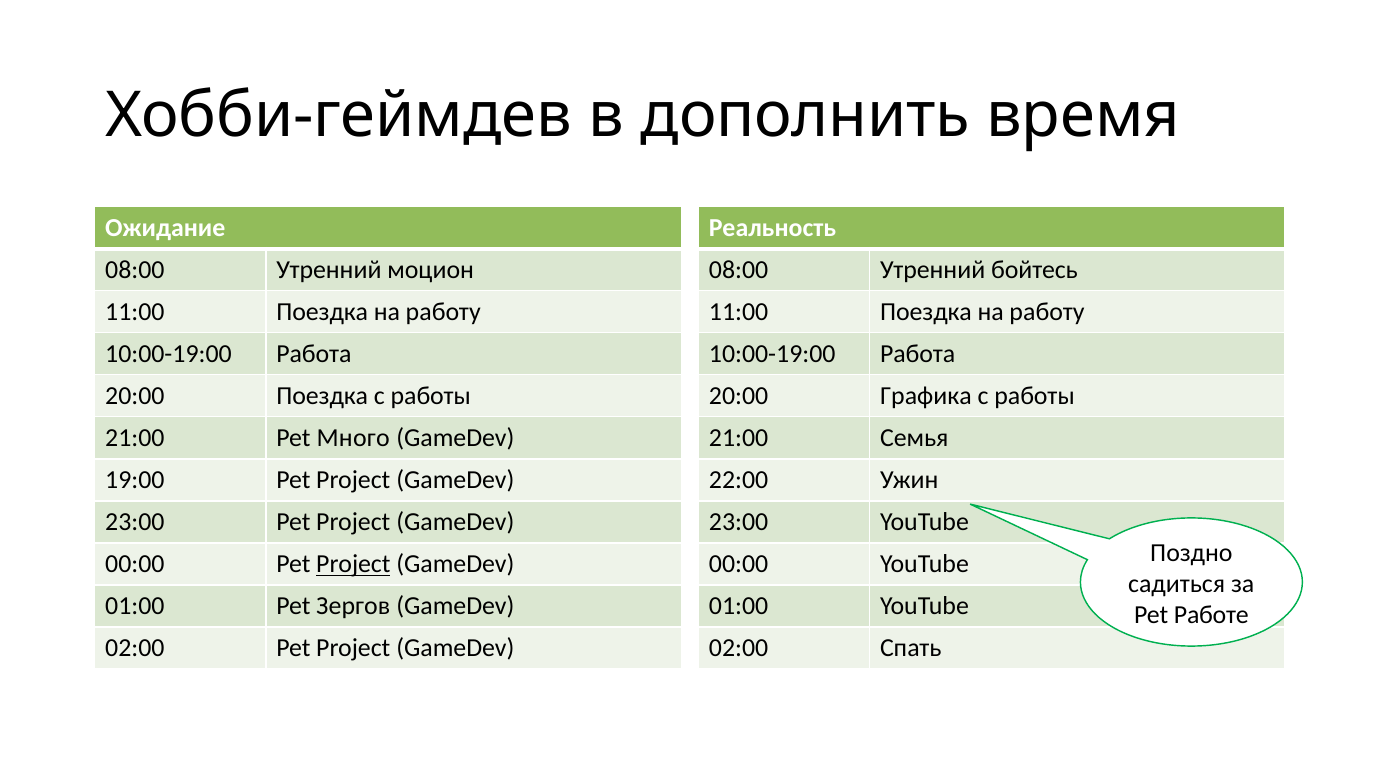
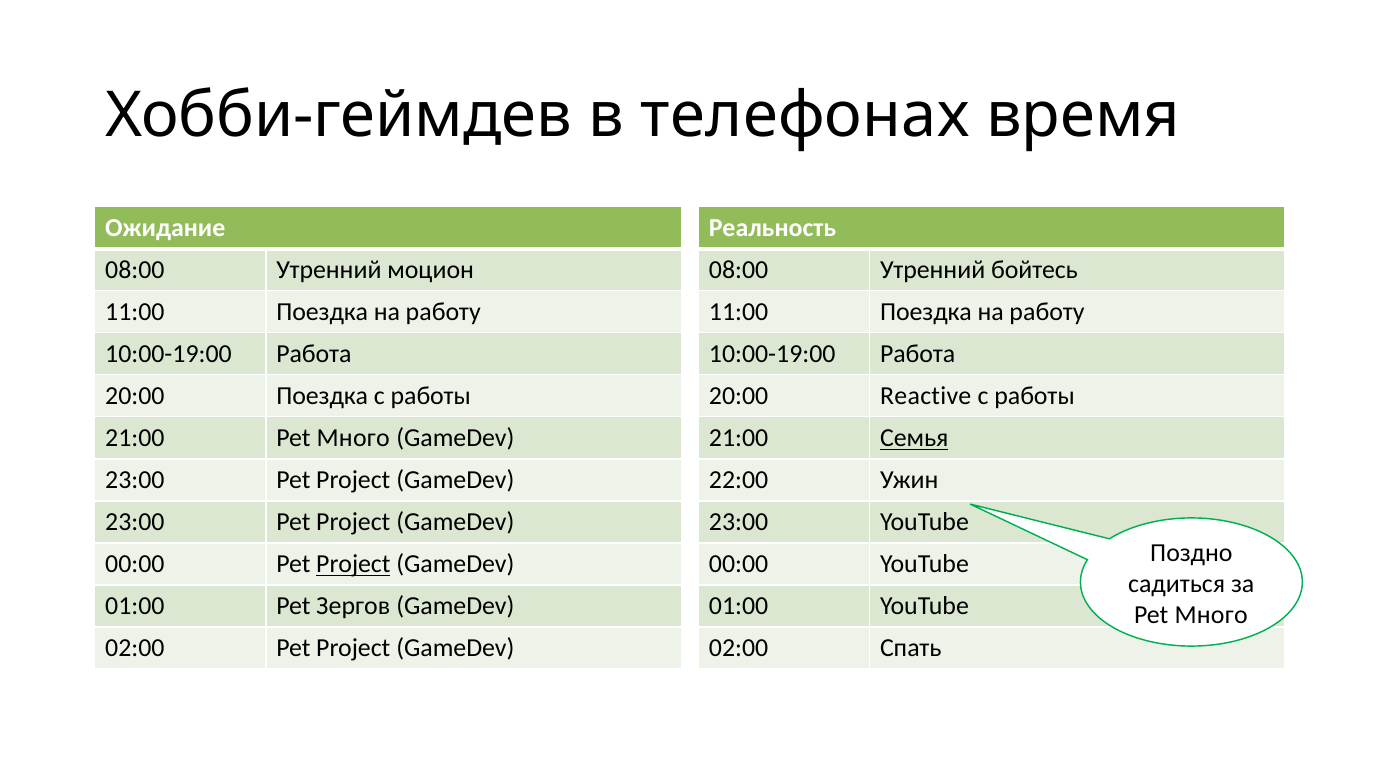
дополнить: дополнить -> телефонах (805, 116)
Графика: Графика -> Reactive (926, 396)
Семья underline: none -> present (914, 438)
19:00: 19:00 -> 23:00 (135, 480)
Работе: Работе -> Много (1211, 614)
